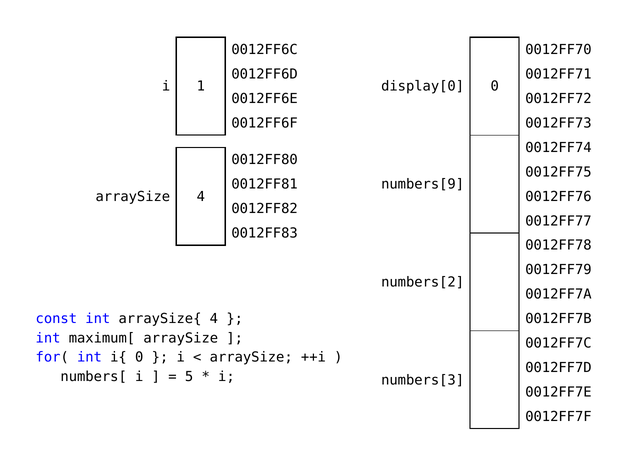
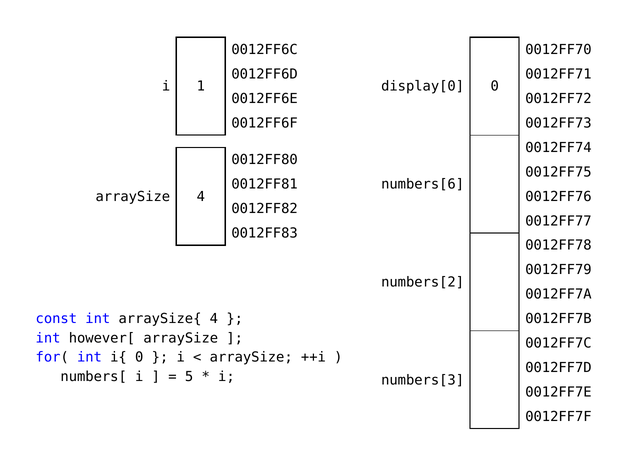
numbers[9: numbers[9 -> numbers[6 (423, 184)
maximum[: maximum[ -> however[ (102, 338)
